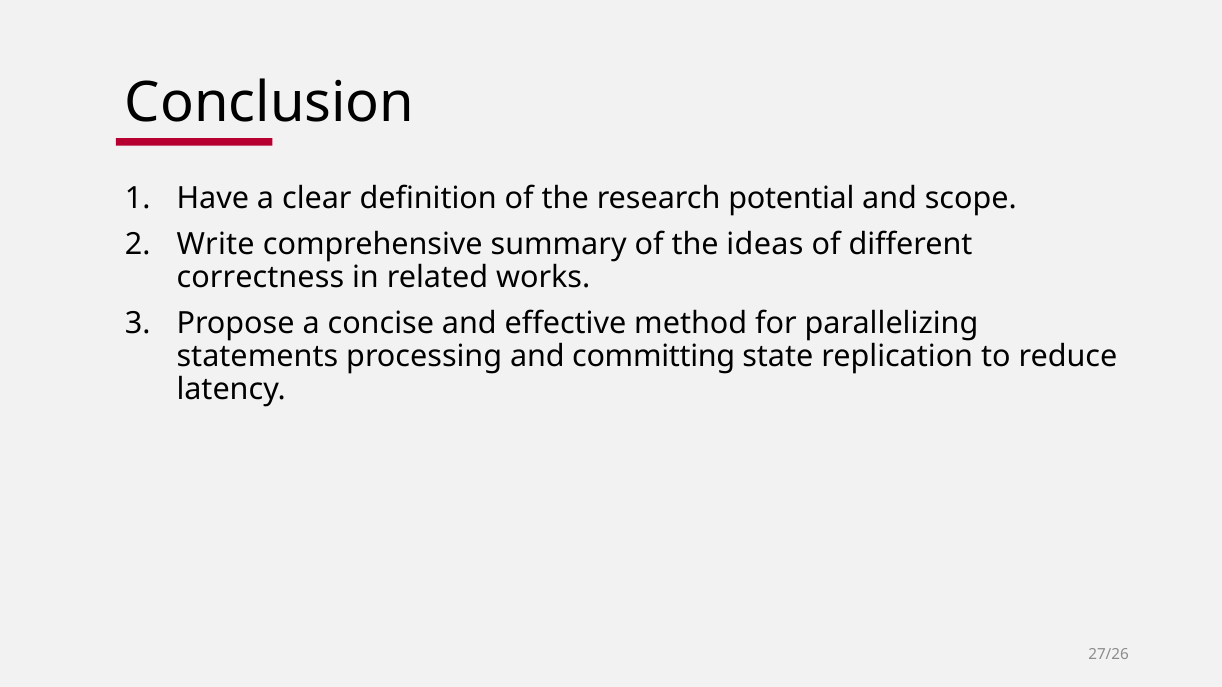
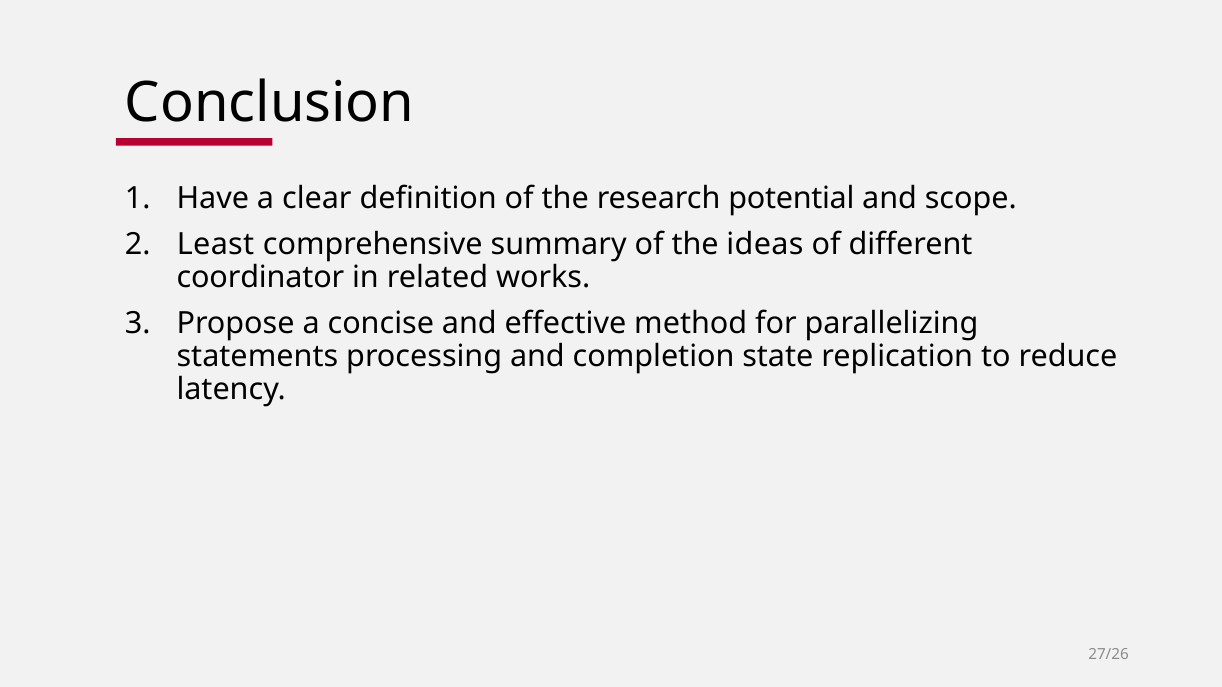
Write: Write -> Least (216, 245)
correctness: correctness -> coordinator (260, 277)
committing: committing -> completion (654, 356)
